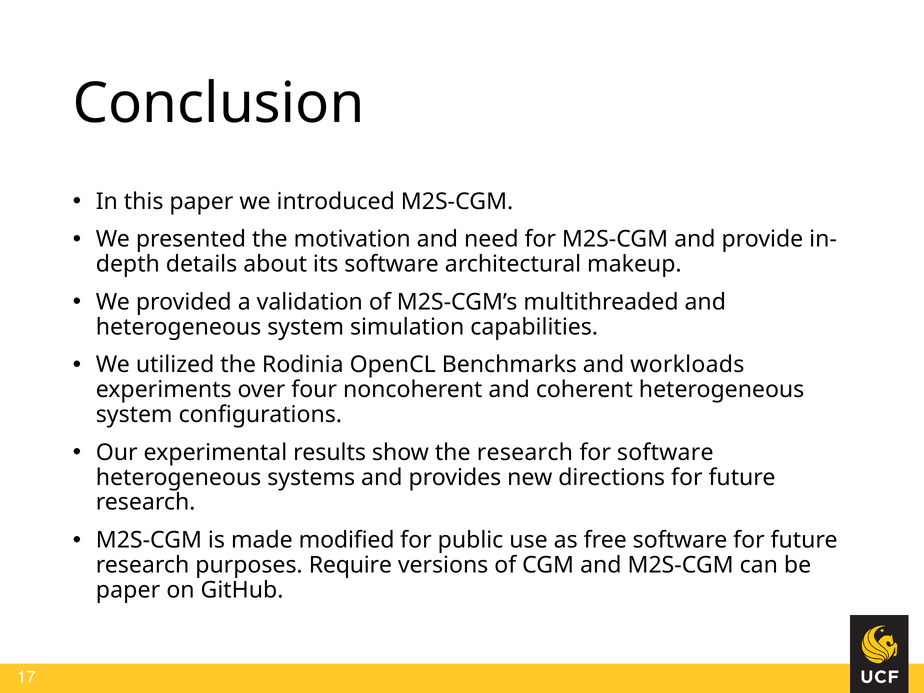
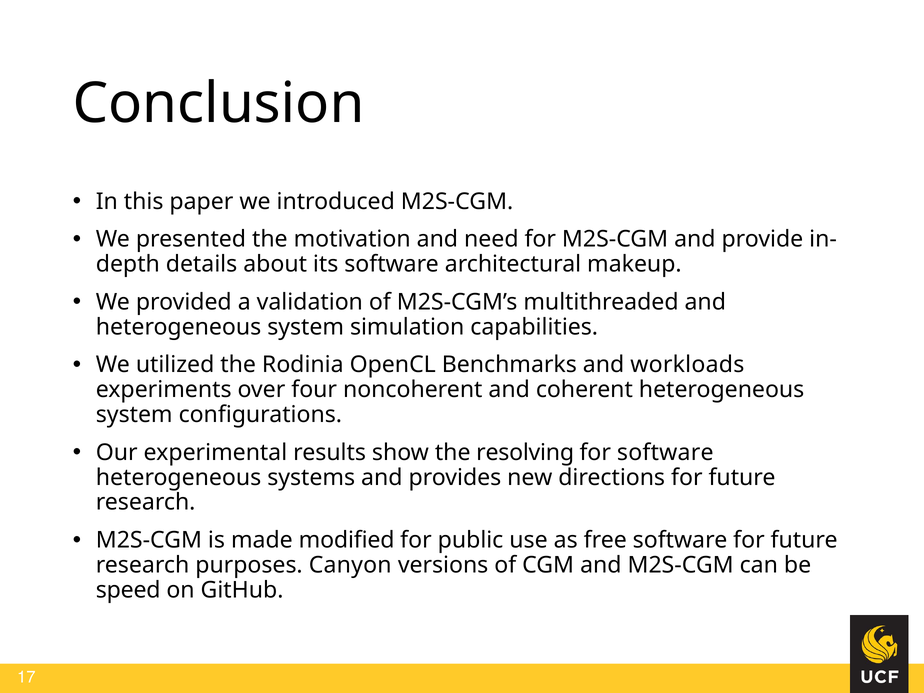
the research: research -> resolving (525, 452)
Require: Require -> Canyon (350, 565)
paper: paper -> speed (128, 590)
